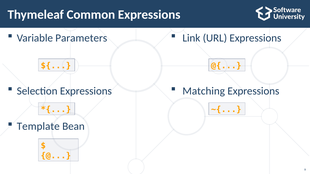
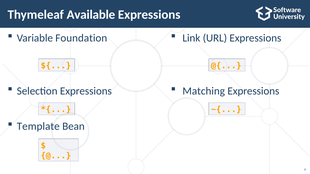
Common: Common -> Available (91, 15)
Parameters: Parameters -> Foundation (81, 38)
